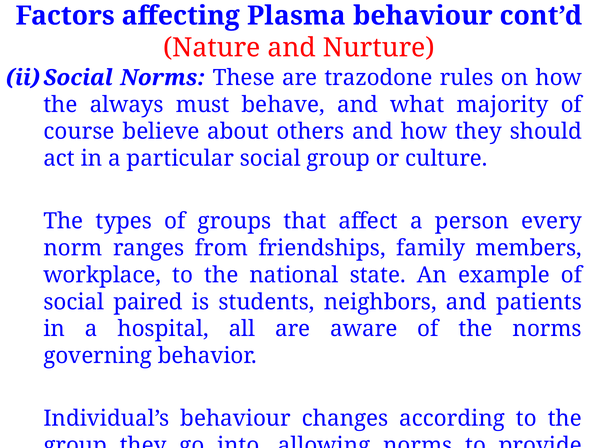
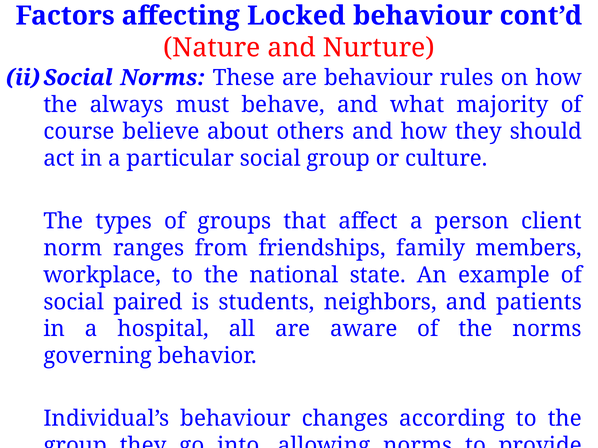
Plasma: Plasma -> Locked (296, 16)
are trazodone: trazodone -> behaviour (379, 78)
every: every -> client (551, 221)
